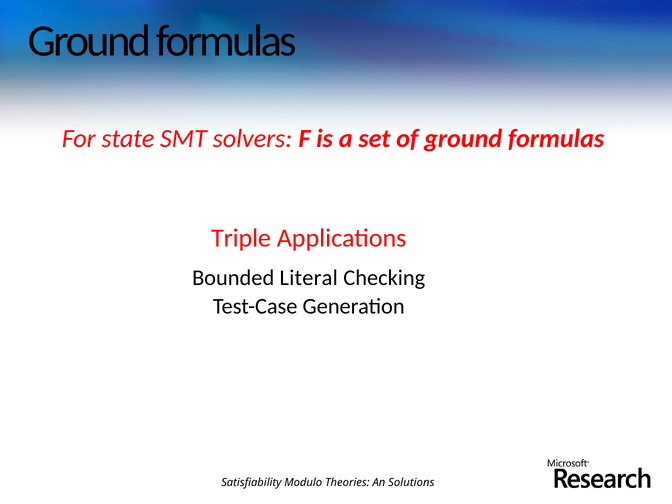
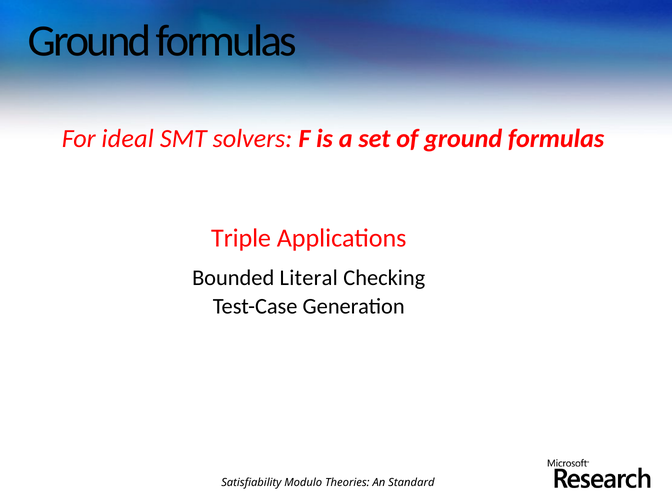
state: state -> ideal (128, 139)
Solutions: Solutions -> Standard (411, 483)
